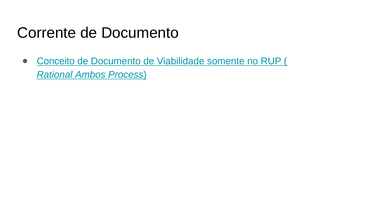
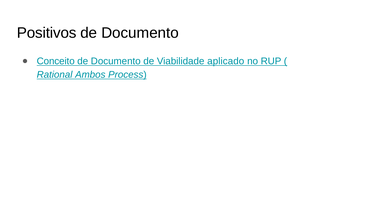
Corrente: Corrente -> Positivos (47, 33)
somente: somente -> aplicado (226, 61)
